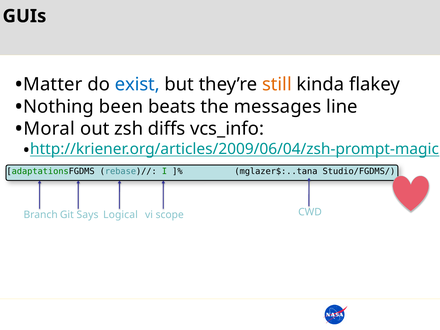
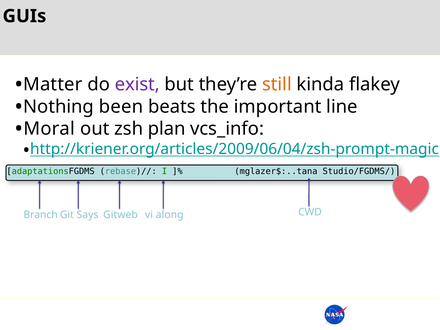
exist colour: blue -> purple (137, 85)
messages: messages -> important (278, 107)
diffs: diffs -> plan (167, 129)
Logical: Logical -> Gitweb (120, 215)
scope: scope -> along (170, 215)
